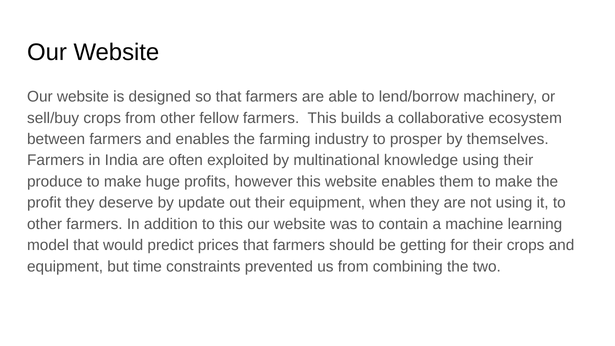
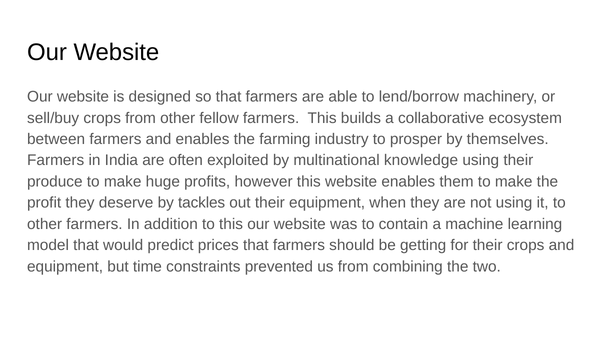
update: update -> tackles (202, 203)
